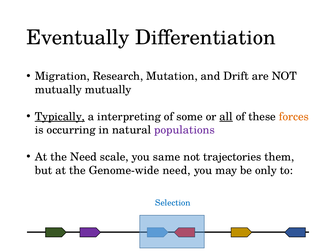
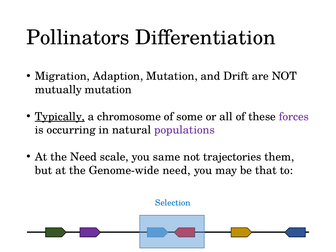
Eventually: Eventually -> Pollinators (78, 38)
Research: Research -> Adaption (118, 76)
mutually mutually: mutually -> mutation (108, 90)
interpreting: interpreting -> chromosome (129, 117)
all underline: present -> none (226, 117)
forces colour: orange -> purple (294, 117)
only: only -> that (266, 170)
